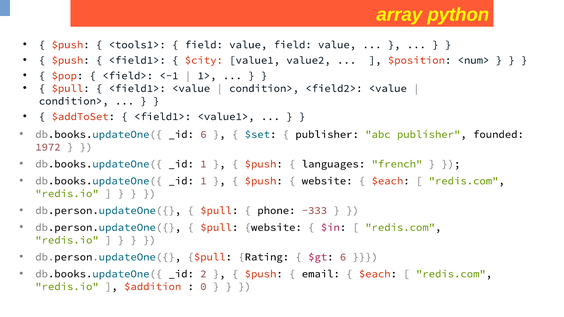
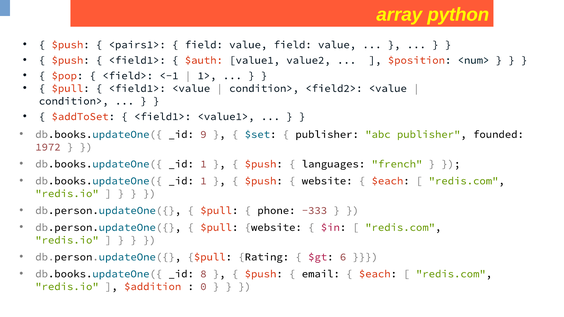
<tools1>: <tools1> -> <pairs1> (137, 45)
$city: $city -> $auth (204, 60)
_id 6: 6 -> 9 (203, 134)
2: 2 -> 8 (203, 274)
